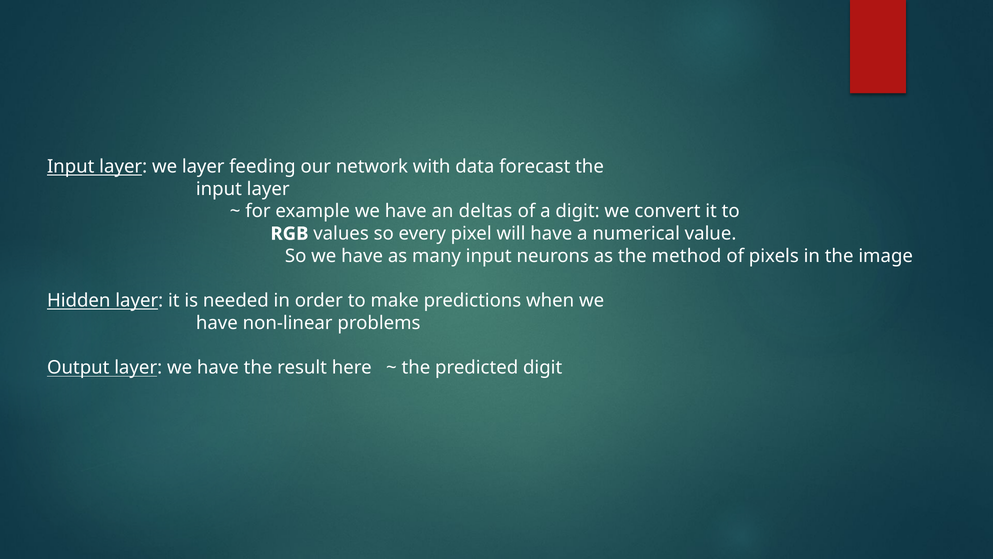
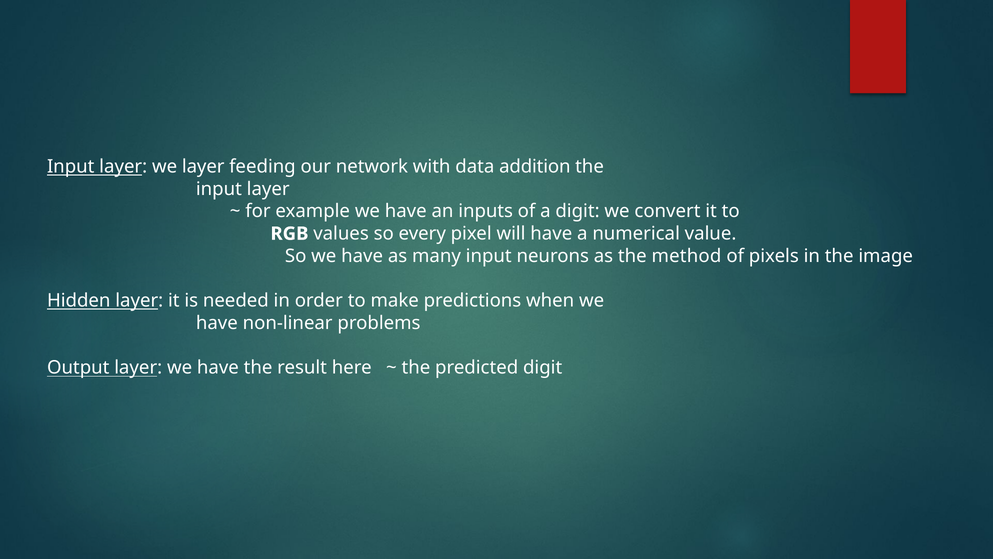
forecast: forecast -> addition (535, 166)
deltas: deltas -> inputs (486, 211)
